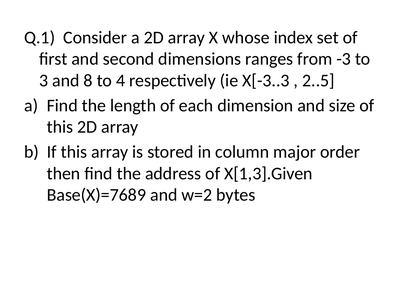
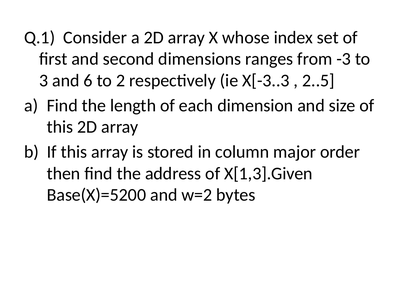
8: 8 -> 6 (88, 80)
4: 4 -> 2 (121, 80)
Base(X)=7689: Base(X)=7689 -> Base(X)=5200 (96, 195)
